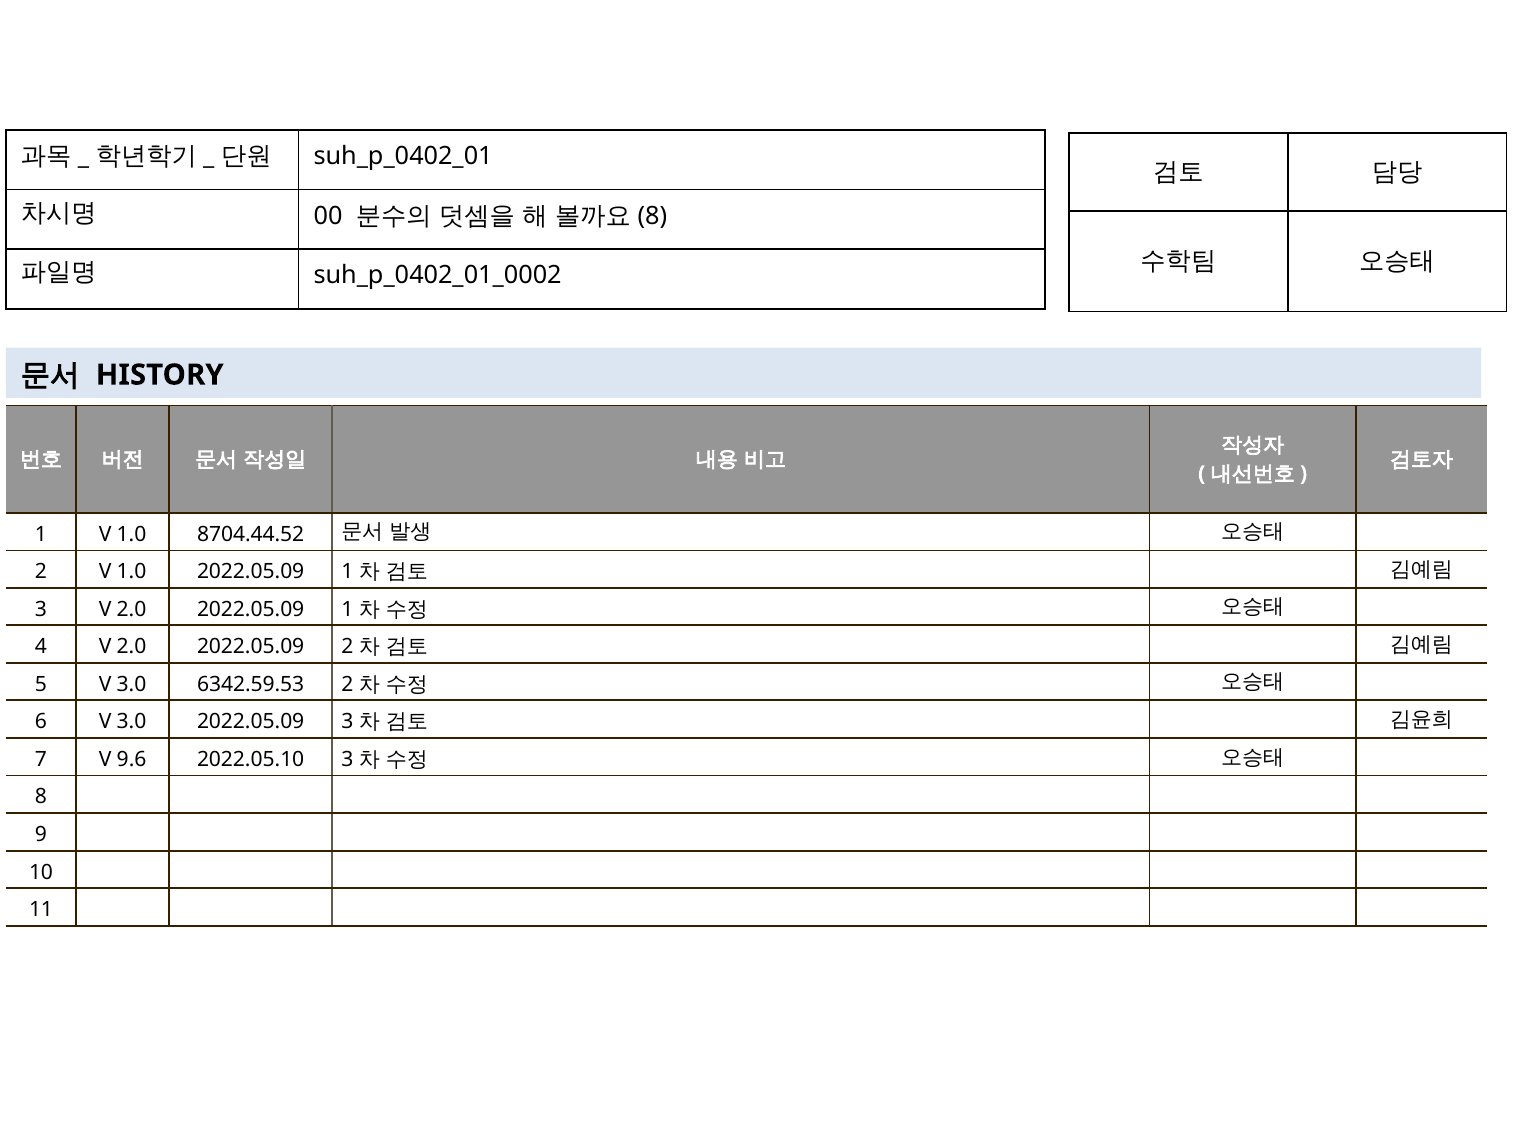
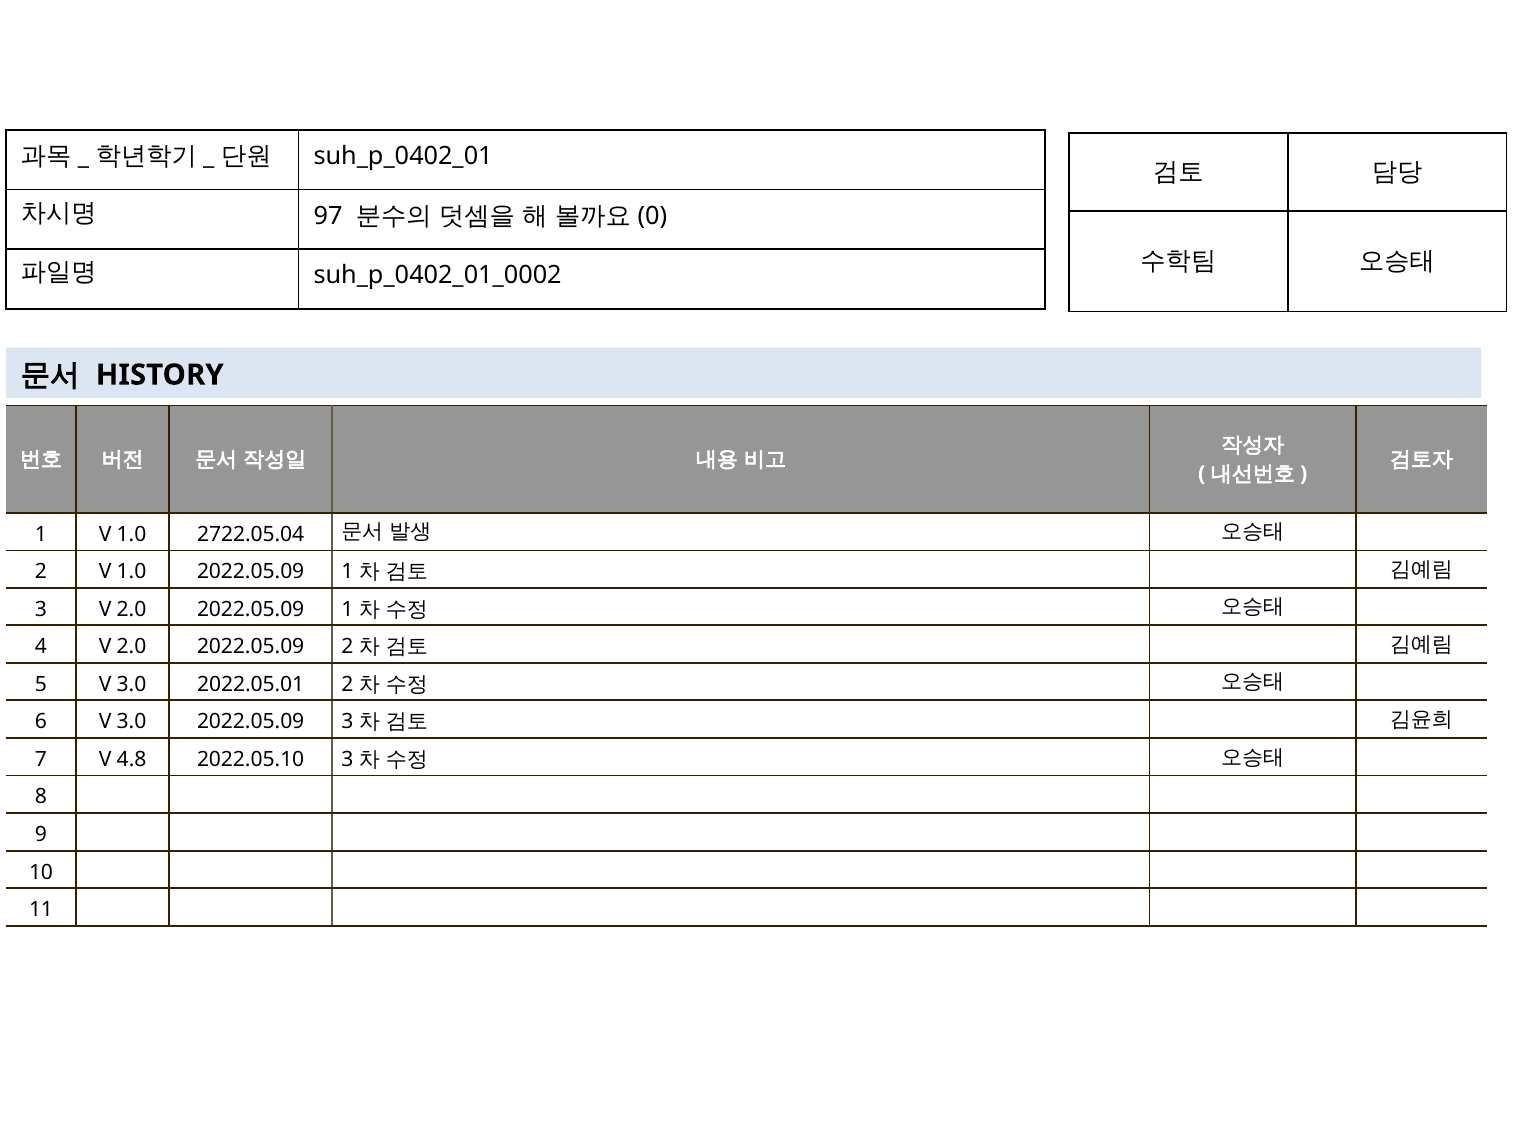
00: 00 -> 97 (328, 216)
8: 8 -> 0 (652, 216)
8704.44.52: 8704.44.52 -> 2722.05.04 (251, 534)
6342.59.53: 6342.59.53 -> 2022.05.01 (251, 685)
9.6: 9.6 -> 4.8 (132, 760)
